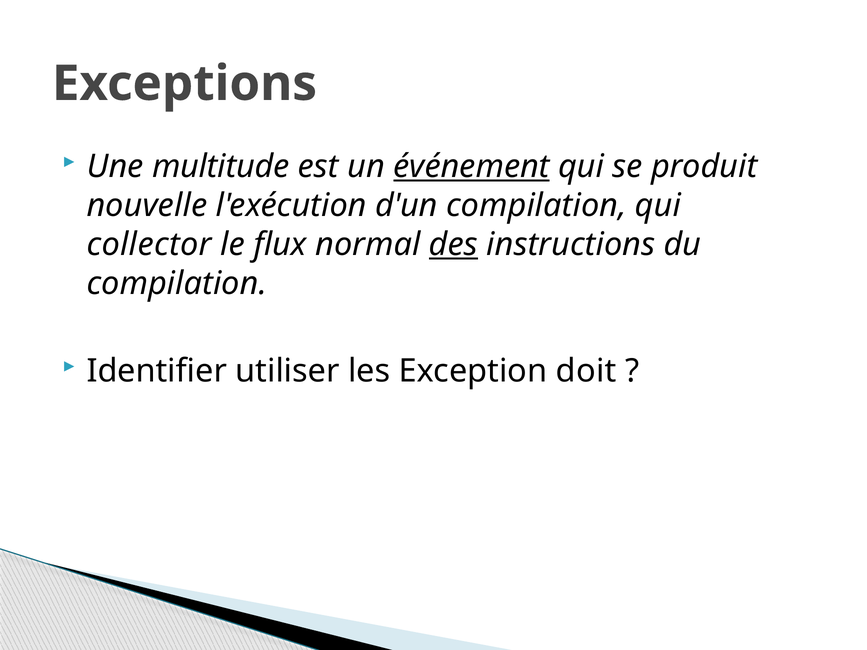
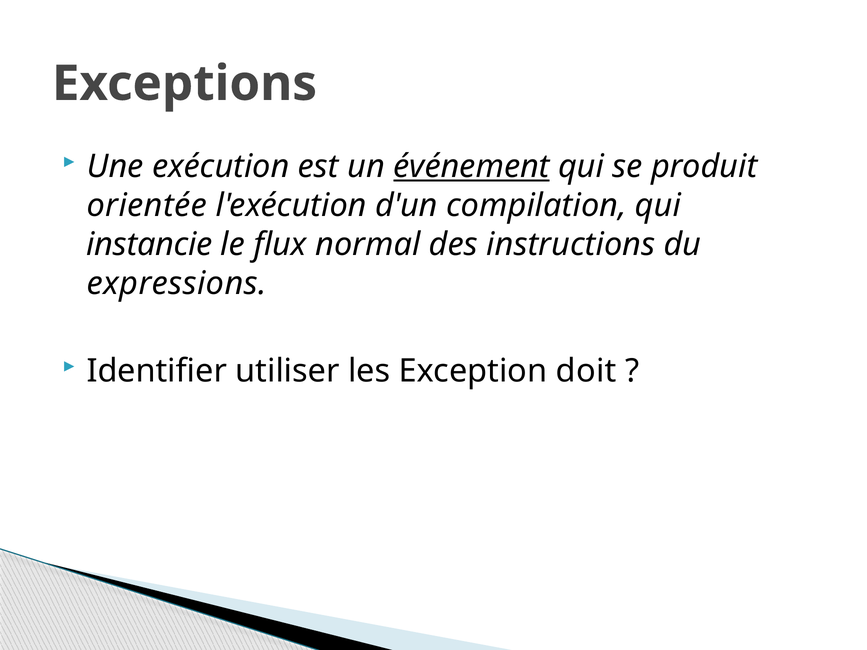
multitude: multitude -> exécution (221, 167)
nouvelle: nouvelle -> orientée (147, 206)
collector: collector -> instancie (149, 245)
des underline: present -> none (453, 245)
compilation: compilation -> expressions (177, 284)
